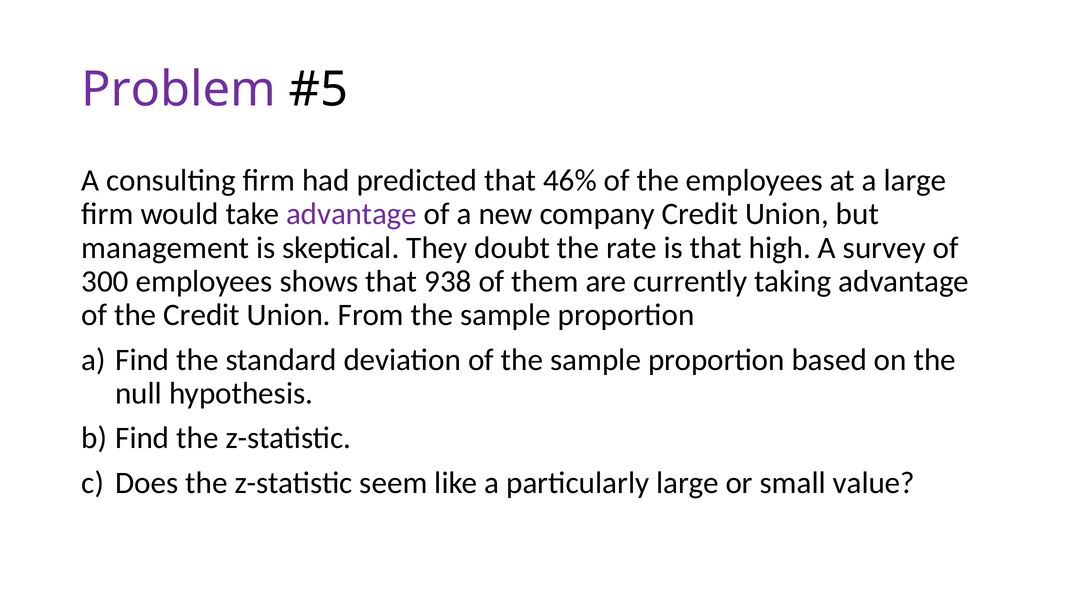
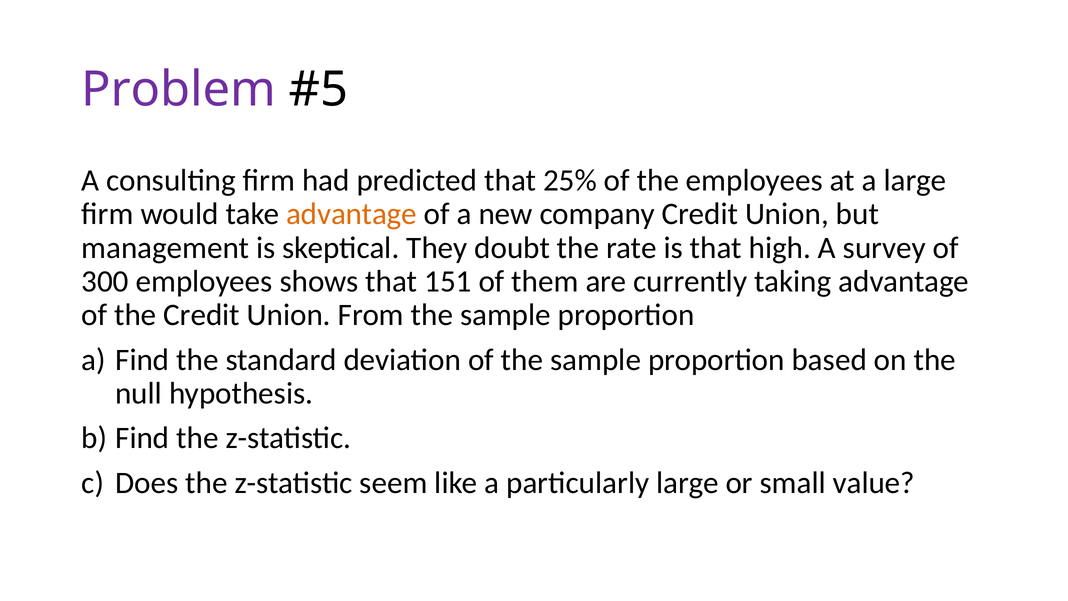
46%: 46% -> 25% (570, 181)
advantage colour: purple -> orange (352, 214)
938: 938 -> 151 (448, 281)
